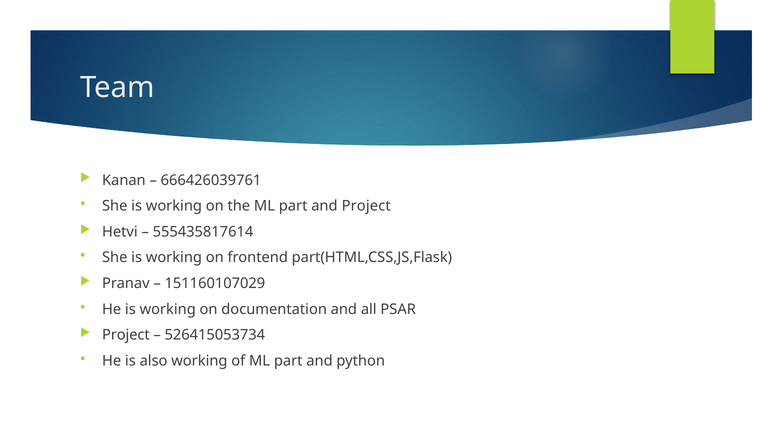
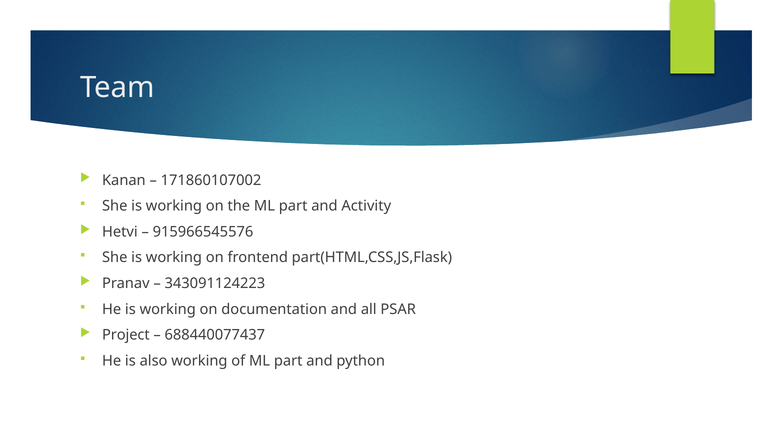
666426039761: 666426039761 -> 171860107002 (211, 180)
and Project: Project -> Activity (366, 206)
555435817614: 555435817614 -> 915966545576 (203, 232)
151160107029: 151160107029 -> 343091124223 (215, 283)
526415053734: 526415053734 -> 688440077437 (215, 335)
